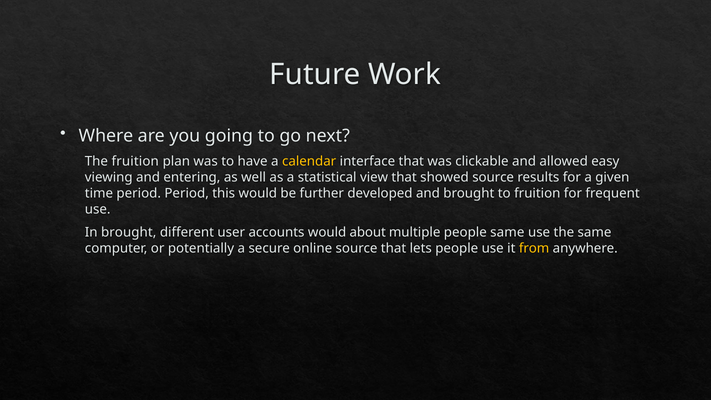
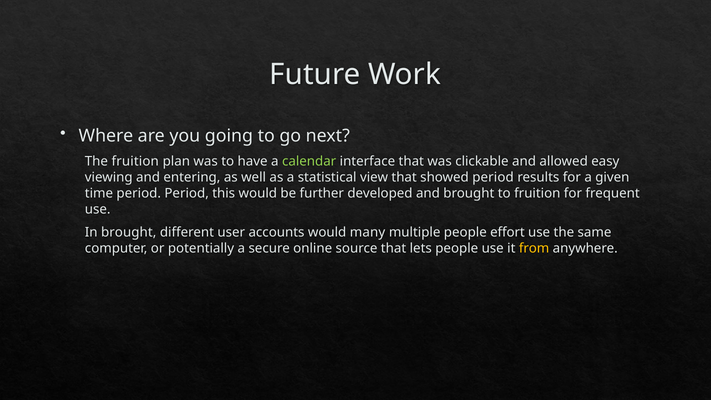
calendar colour: yellow -> light green (309, 161)
showed source: source -> period (493, 177)
about: about -> many (368, 232)
people same: same -> effort (507, 232)
